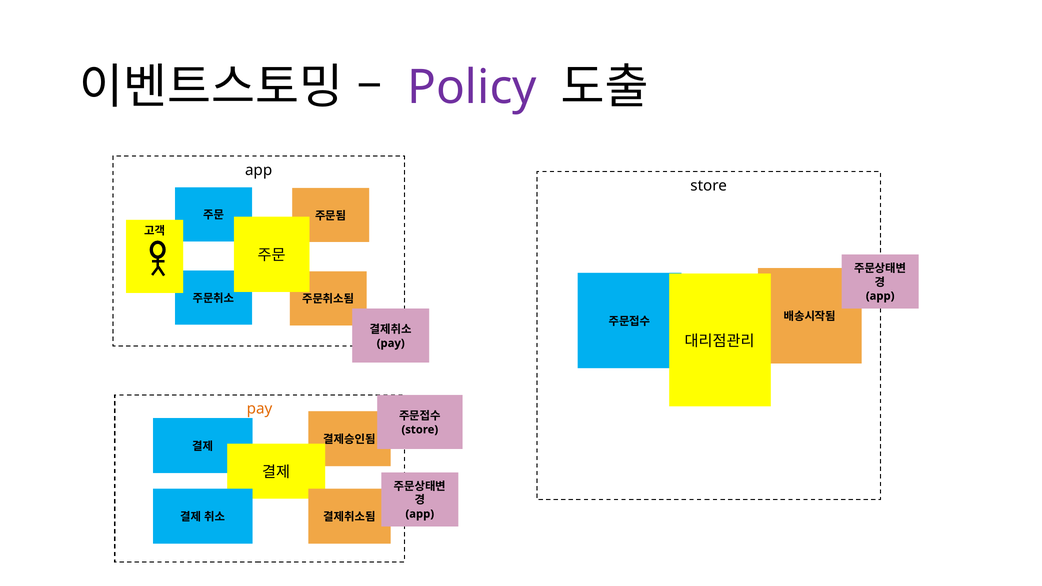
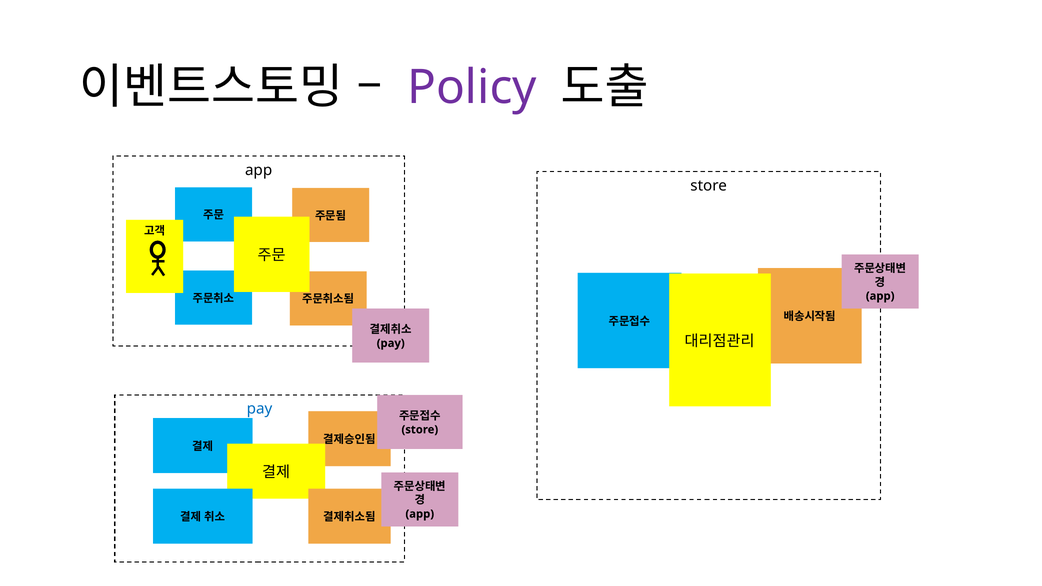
pay colour: orange -> blue (259, 409)
